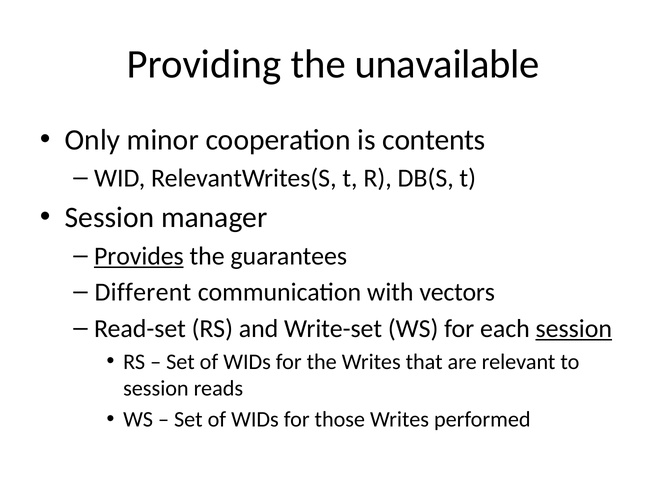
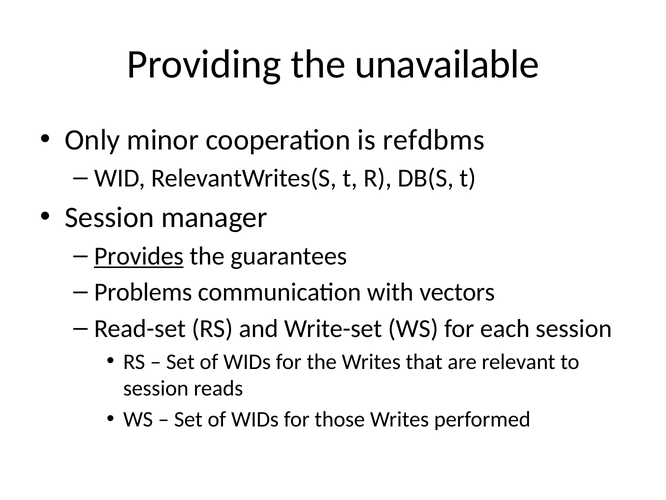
contents: contents -> refdbms (434, 140)
Different: Different -> Problems (143, 292)
session underline: present -> none (574, 328)
